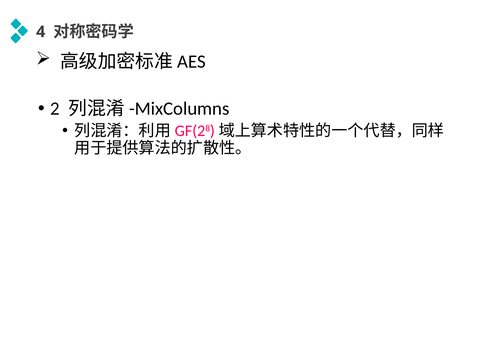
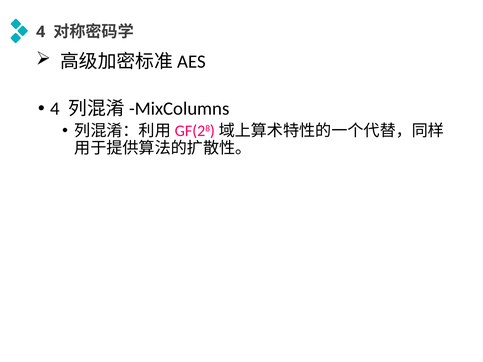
2: 2 -> 4 (55, 109)
